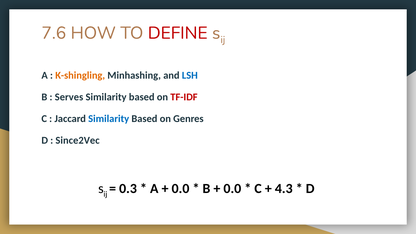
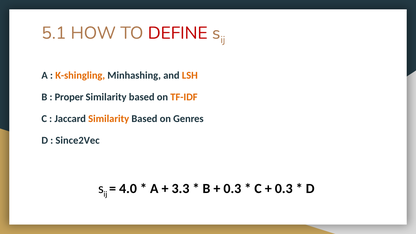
7.6: 7.6 -> 5.1 (54, 33)
LSH colour: blue -> orange (190, 75)
Serves: Serves -> Proper (69, 97)
TF-IDF colour: red -> orange (184, 97)
Similarity colour: blue -> orange (109, 119)
0.3: 0.3 -> 4.0 (128, 189)
0.0: 0.0 -> 3.3 (181, 189)
0.0: 0.0 -> 0.3 (232, 189)
4.3: 4.3 -> 0.3 (284, 189)
